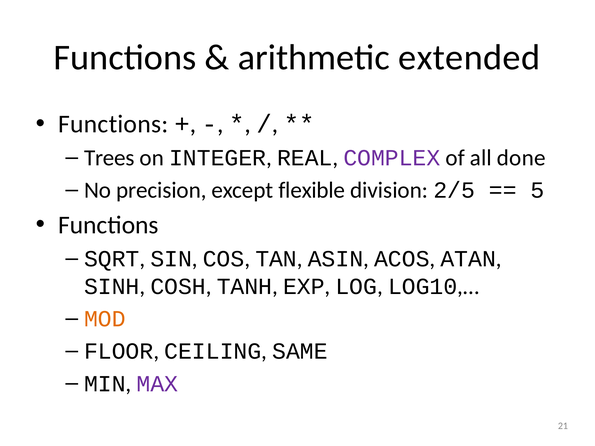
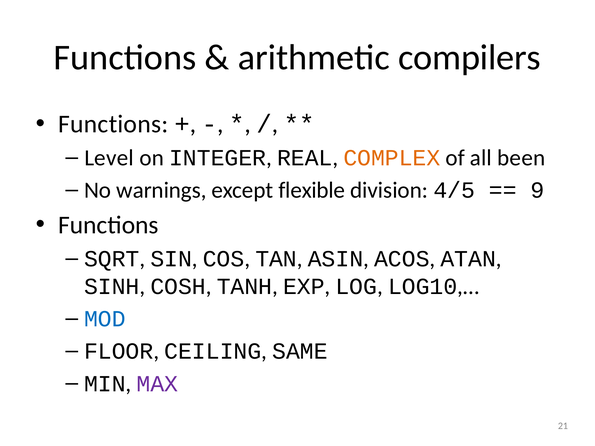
extended: extended -> compilers (469, 58)
Trees: Trees -> Level (109, 158)
COMPLEX colour: purple -> orange (392, 158)
done: done -> been (521, 158)
precision: precision -> warnings (161, 190)
2/5: 2/5 -> 4/5 (454, 190)
5: 5 -> 9 (537, 190)
MOD colour: orange -> blue (105, 319)
